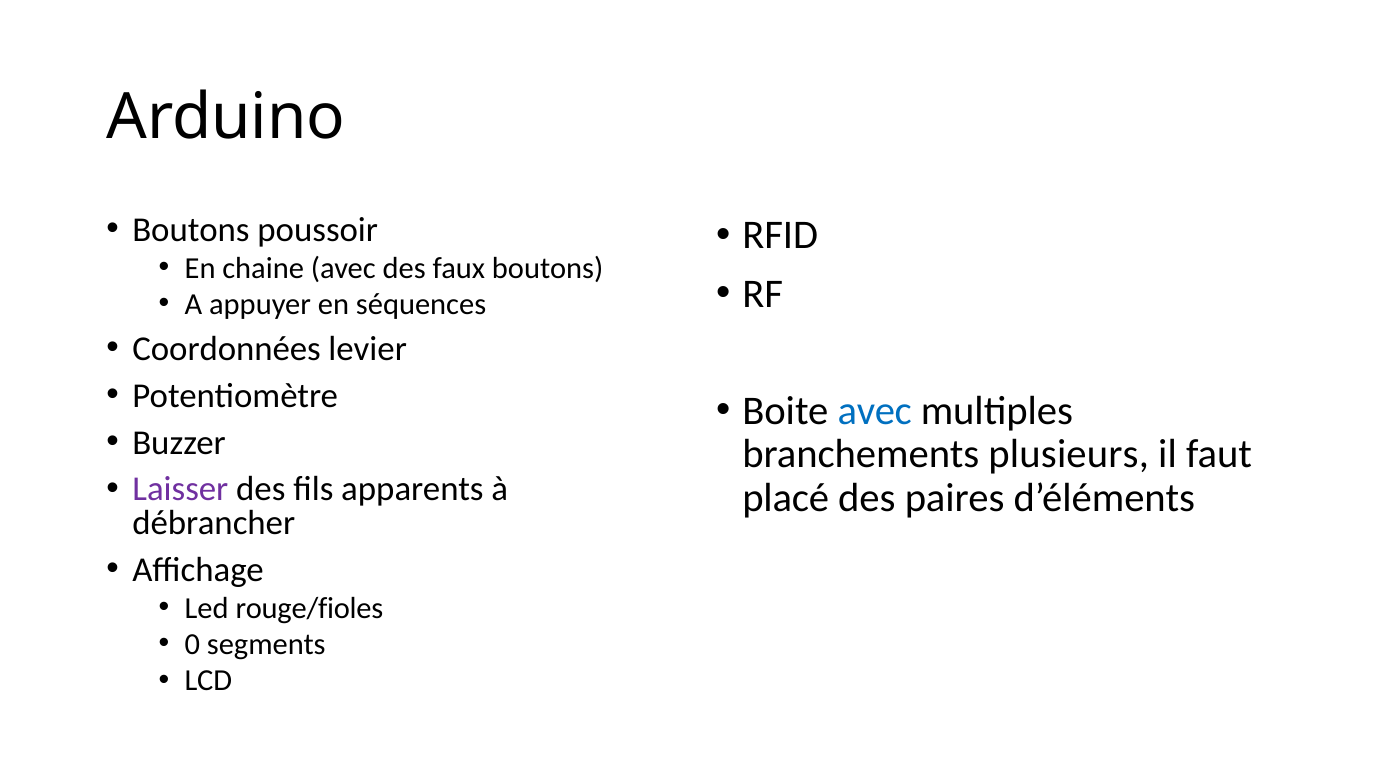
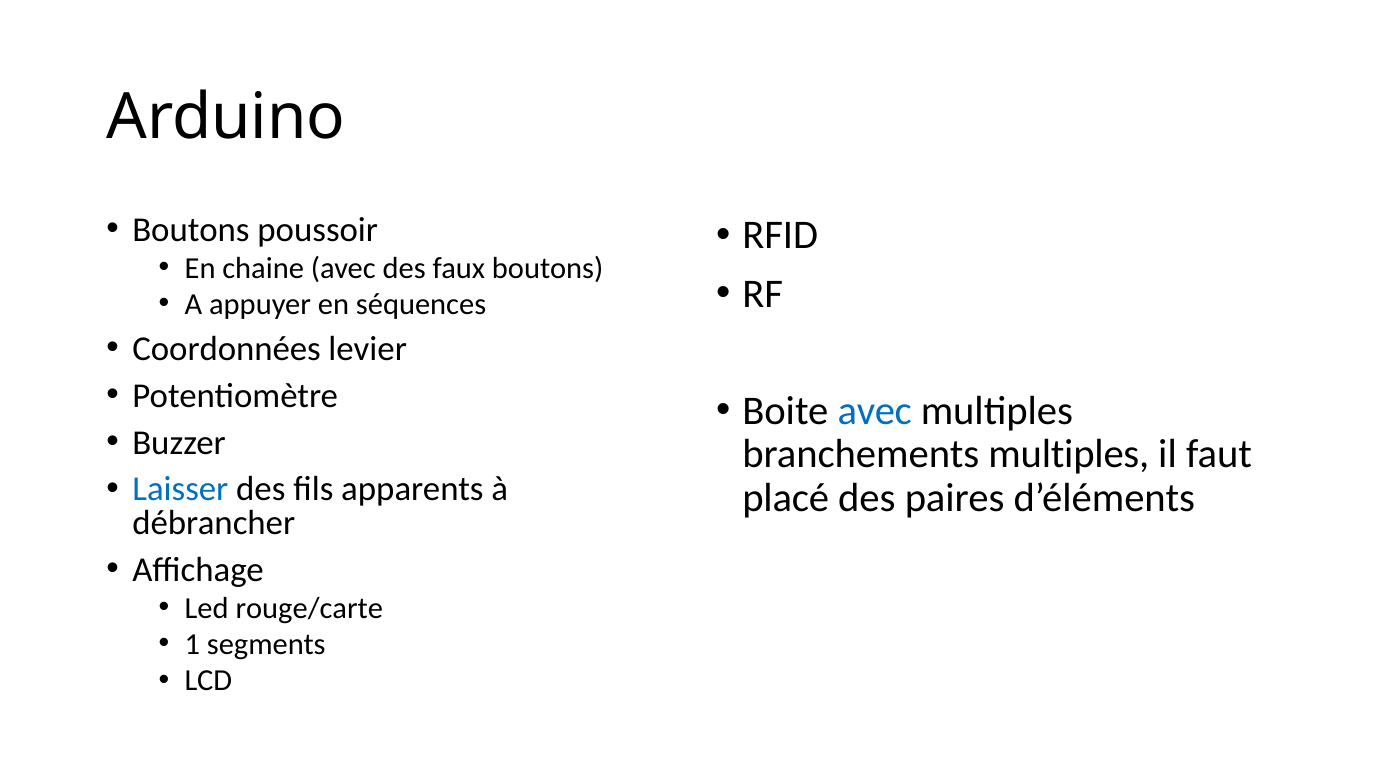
branchements plusieurs: plusieurs -> multiples (1069, 454)
Laisser colour: purple -> blue (180, 490)
rouge/fioles: rouge/fioles -> rouge/carte (309, 609)
0: 0 -> 1 (192, 645)
